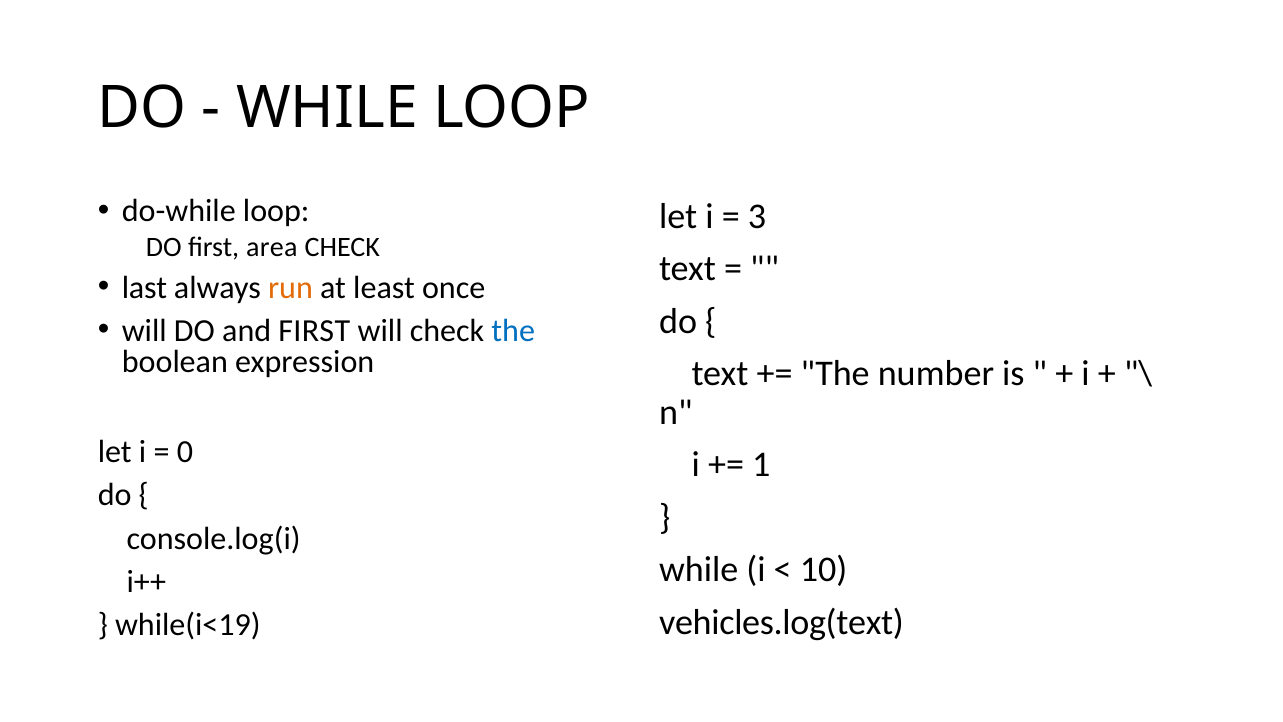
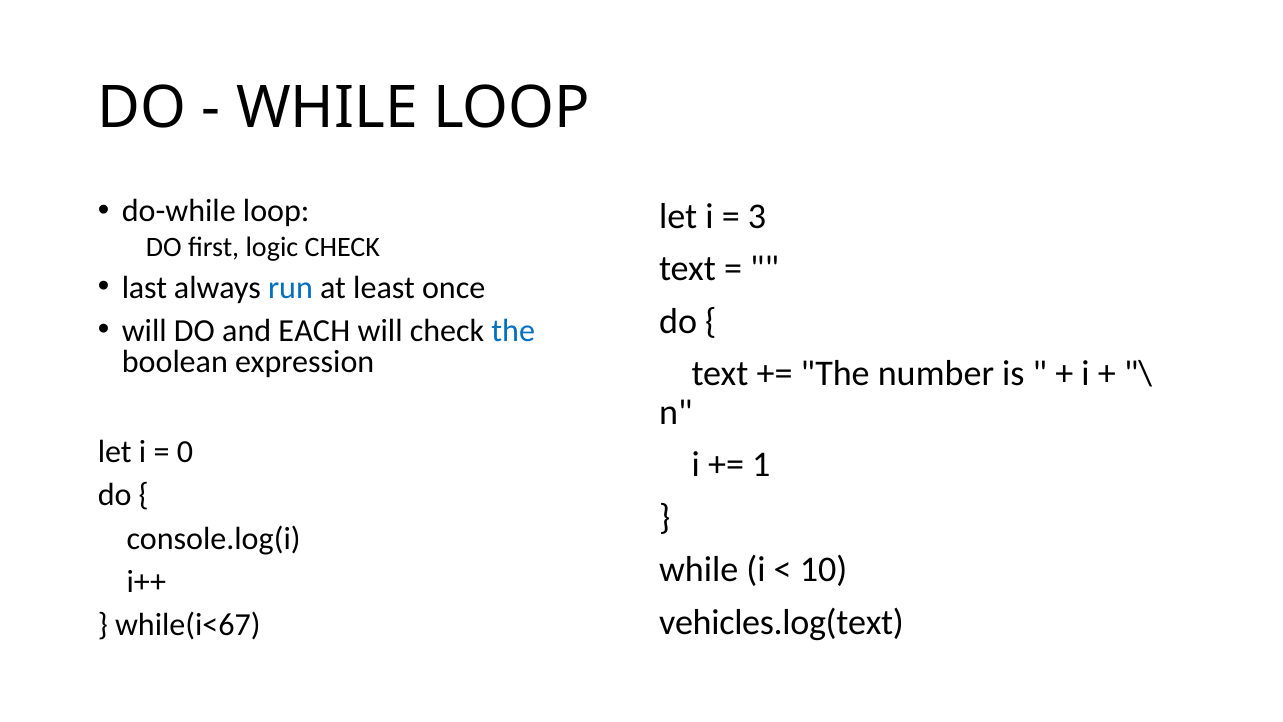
area: area -> logic (272, 247)
run colour: orange -> blue (290, 288)
and FIRST: FIRST -> EACH (314, 331)
while(i<19: while(i<19 -> while(i<67 (188, 625)
